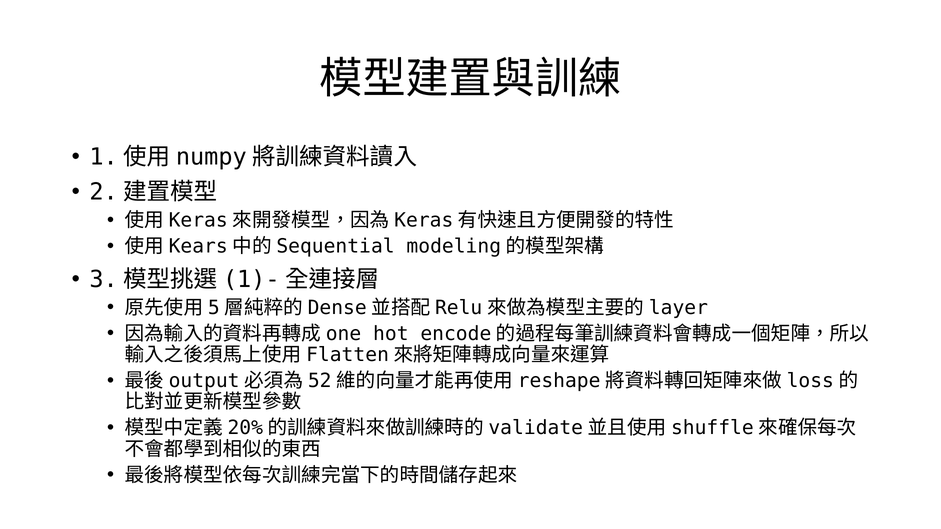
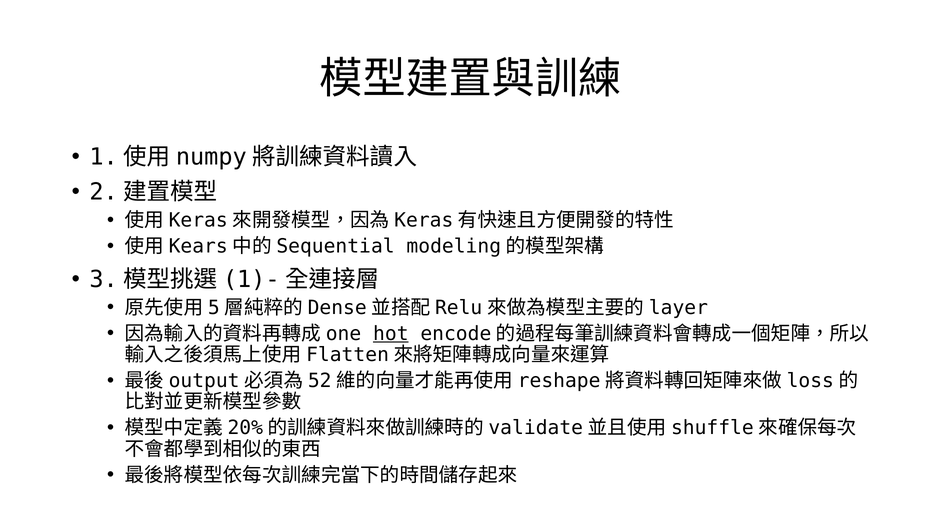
hot underline: none -> present (391, 334)
